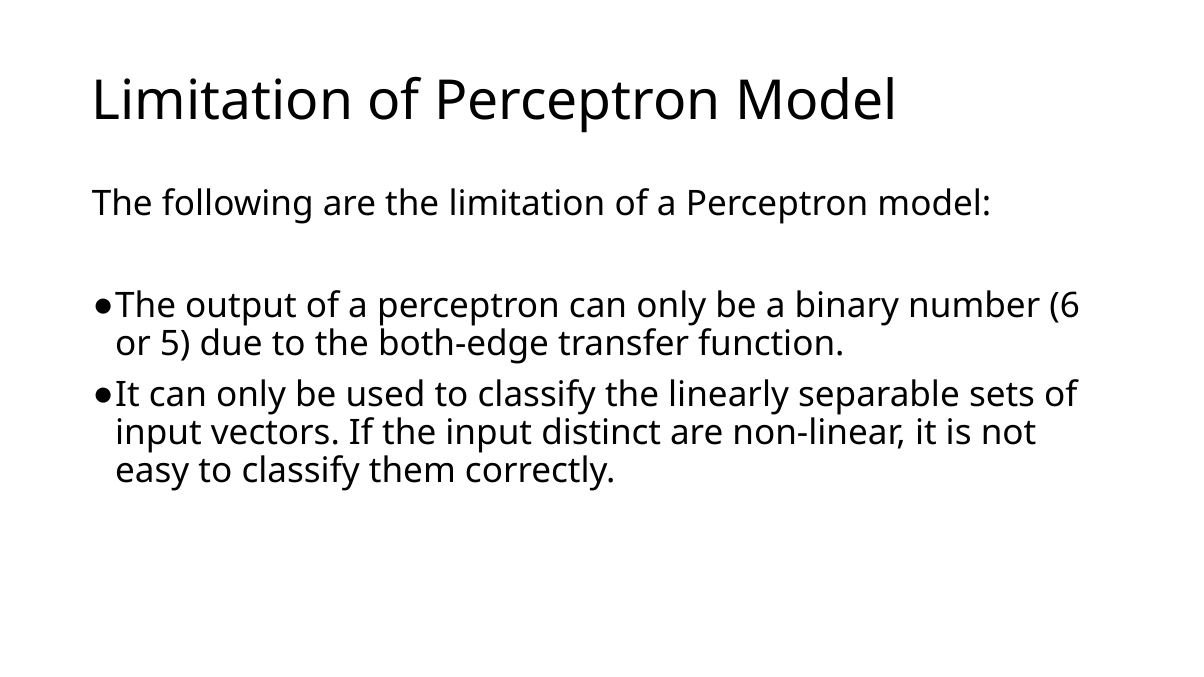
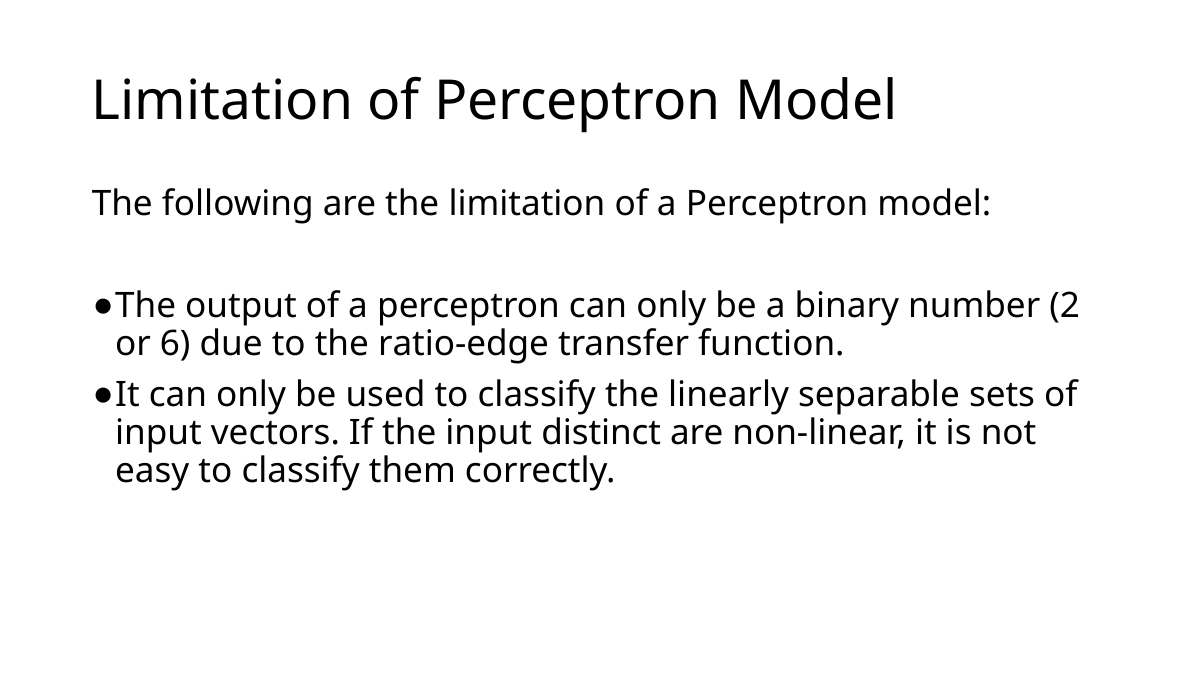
6: 6 -> 2 (1065, 306)
5: 5 -> 6 (175, 344)
both-edge: both-edge -> ratio-edge (464, 344)
